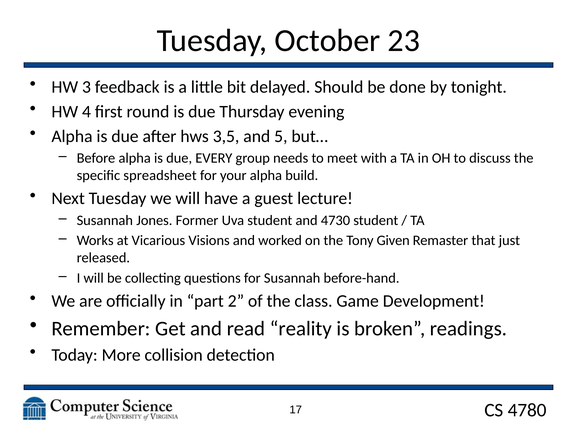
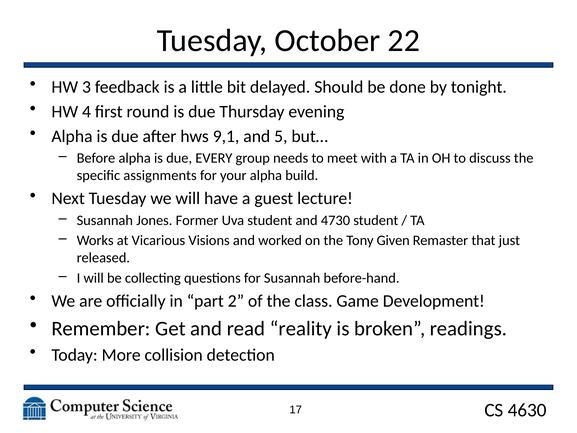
23: 23 -> 22 (404, 41)
3,5: 3,5 -> 9,1 (226, 136)
spreadsheet: spreadsheet -> assignments (160, 175)
4780: 4780 -> 4630 (527, 410)
